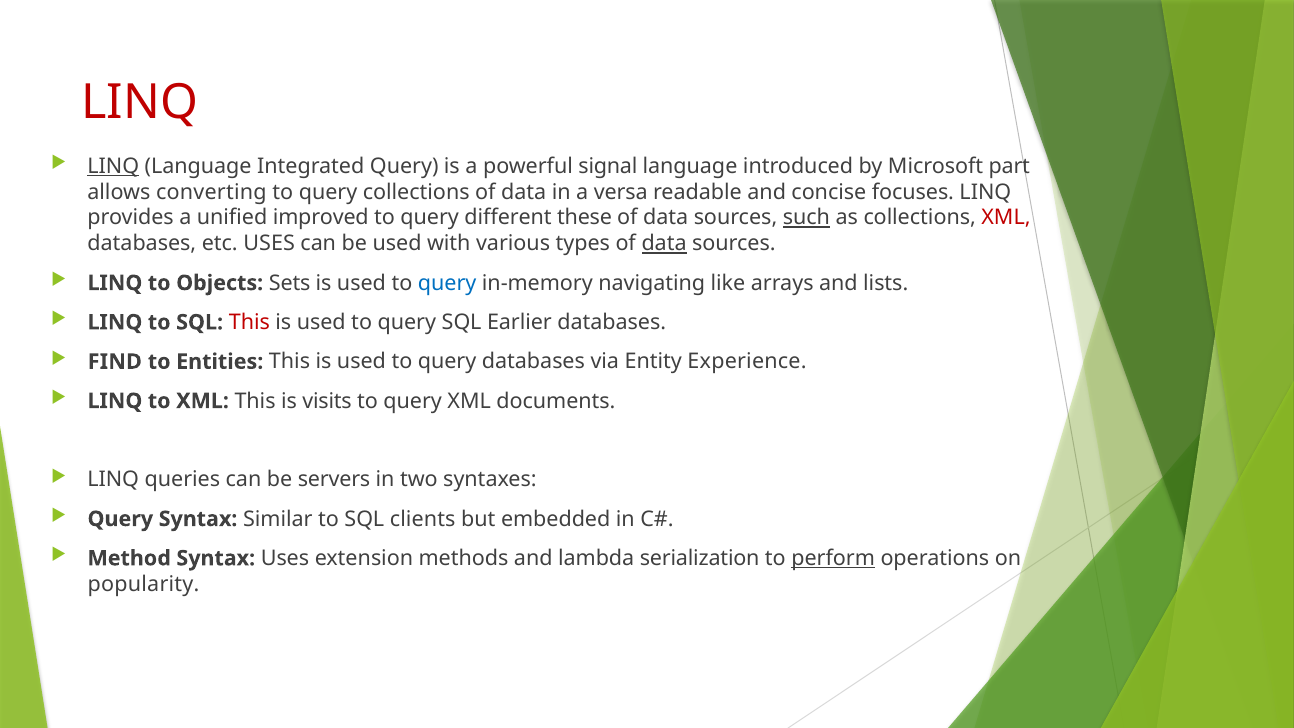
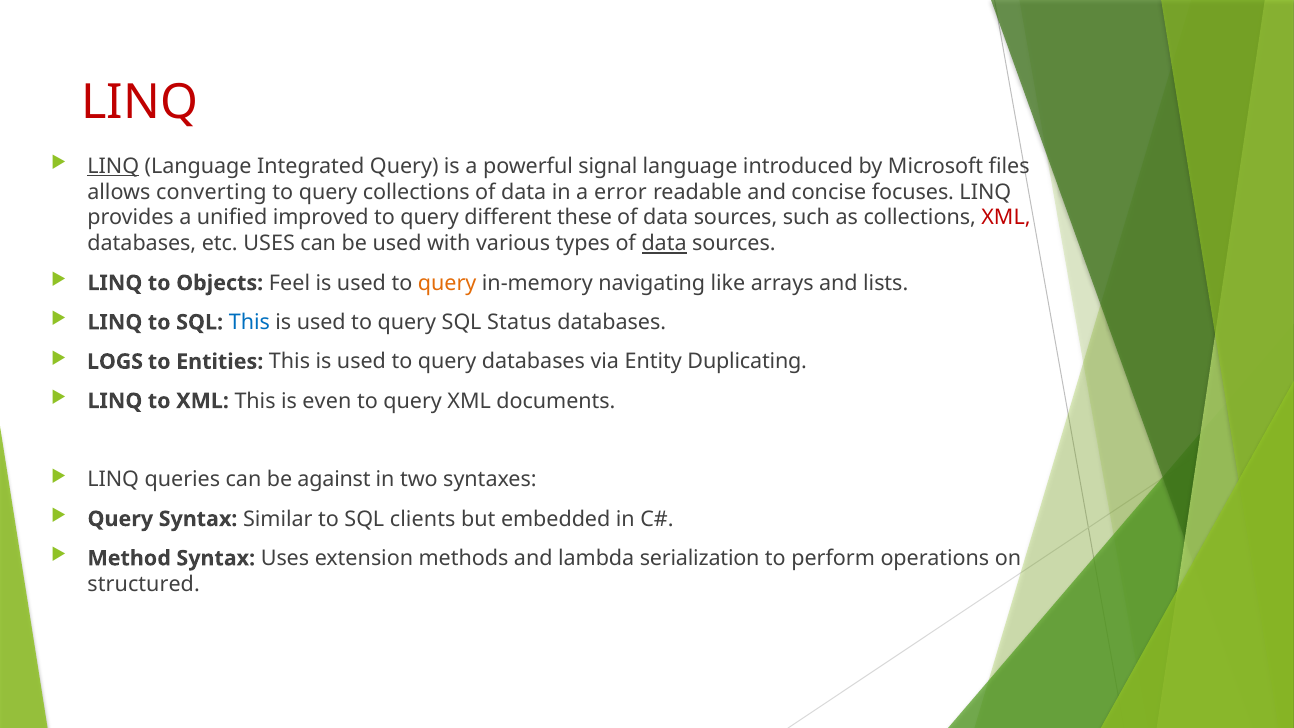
part: part -> files (1009, 166)
versa: versa -> error (620, 192)
such underline: present -> none (806, 218)
Sets: Sets -> Feel (290, 283)
query colour: blue -> orange (447, 283)
This colour: red -> blue (249, 322)
Earlier: Earlier -> Status (519, 322)
FIND: FIND -> LOGS (115, 362)
Experience: Experience -> Duplicating (747, 362)
visits: visits -> even (327, 401)
servers: servers -> against (334, 480)
perform underline: present -> none (833, 558)
popularity: popularity -> structured (144, 584)
